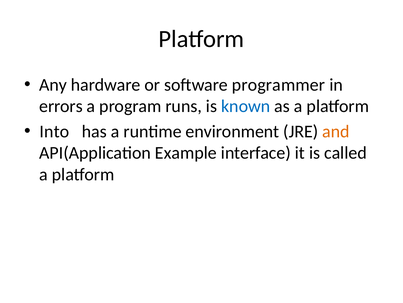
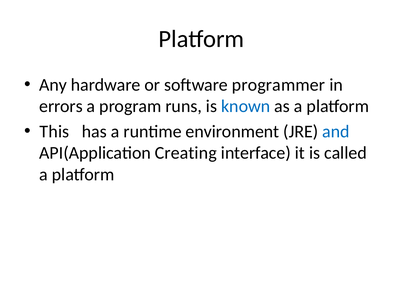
Into: Into -> This (54, 131)
and colour: orange -> blue (336, 131)
Example: Example -> Creating (186, 153)
